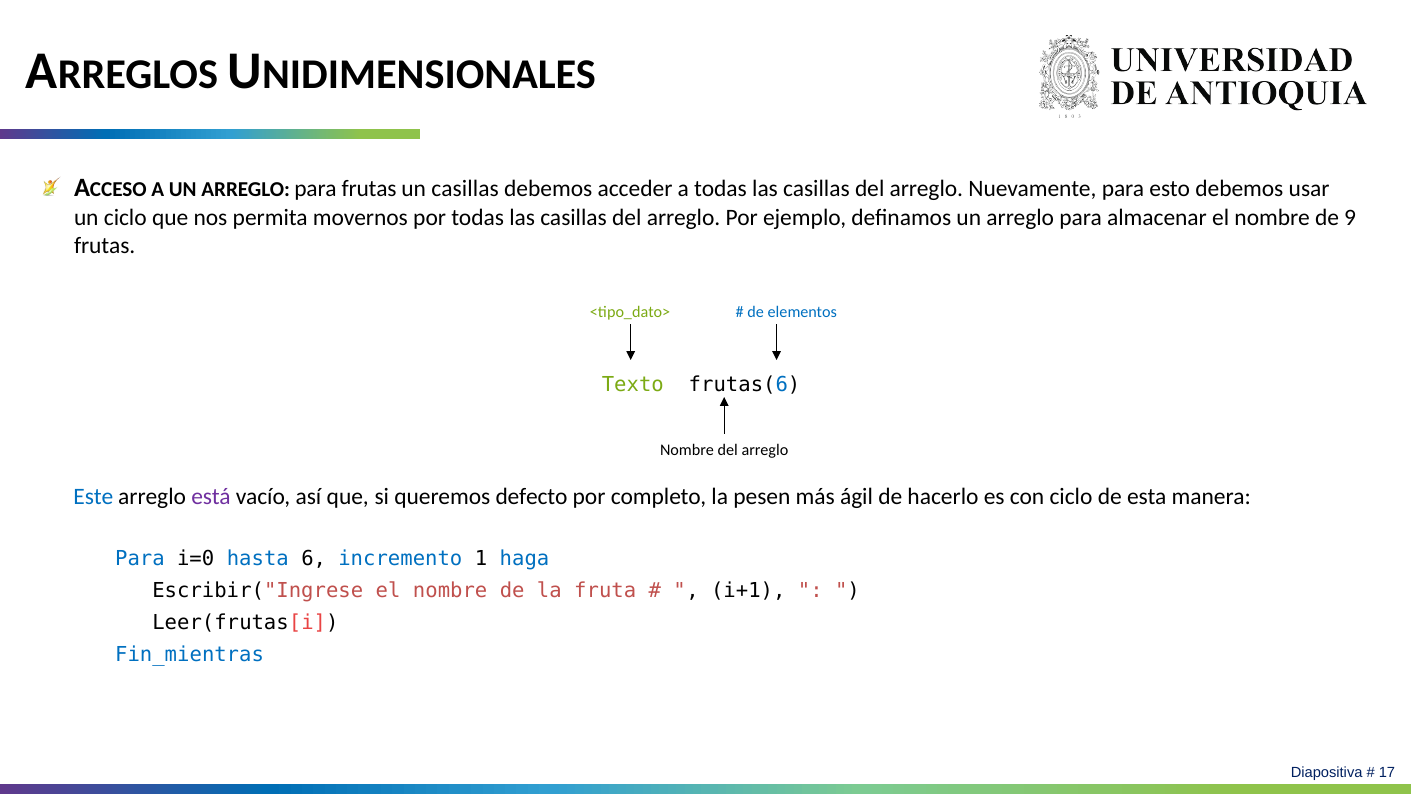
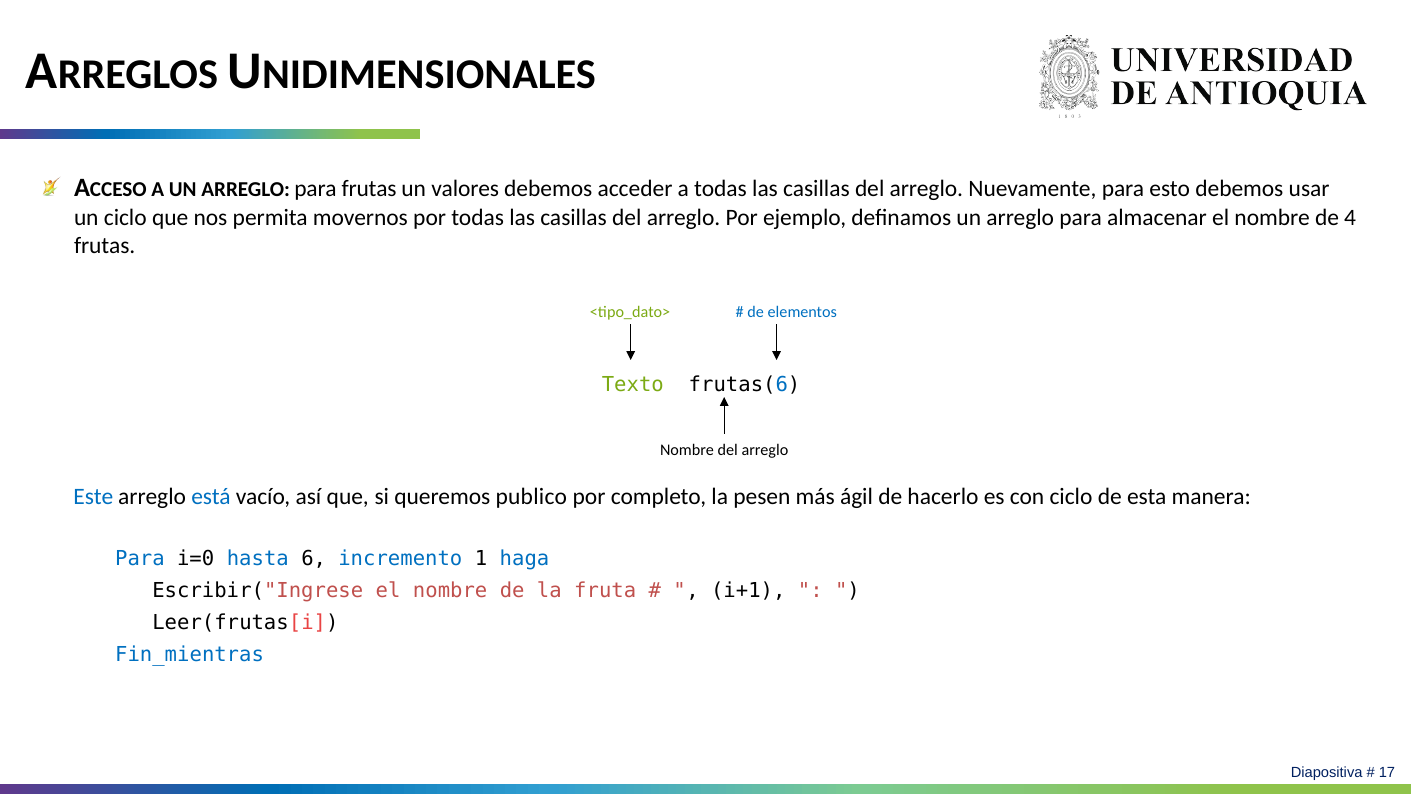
un casillas: casillas -> valores (465, 189)
9: 9 -> 4 (1350, 218)
está colour: purple -> blue (211, 496)
defecto: defecto -> publico (531, 496)
